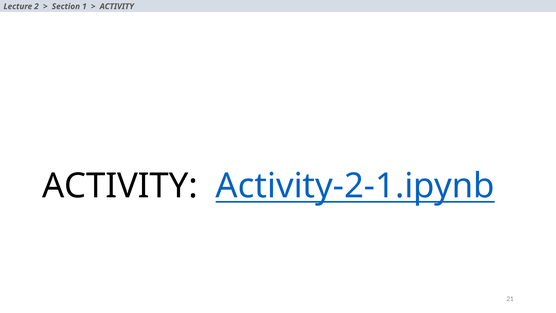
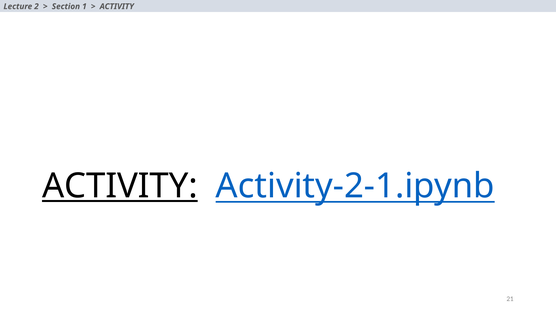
ACTIVITY underline: none -> present (120, 186)
